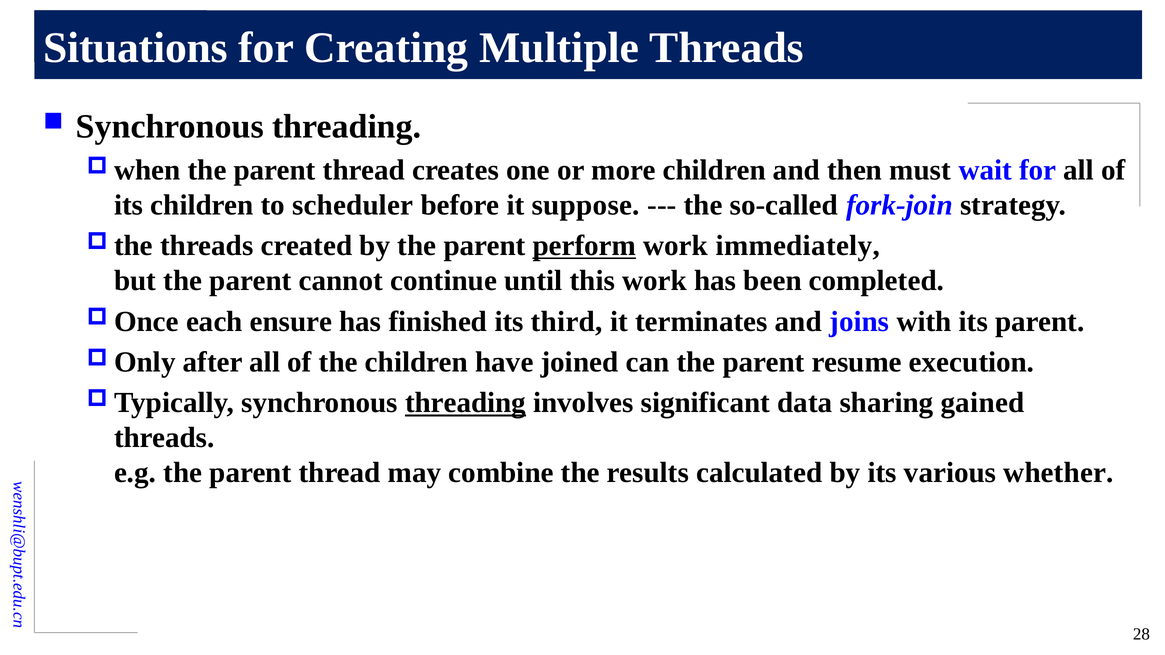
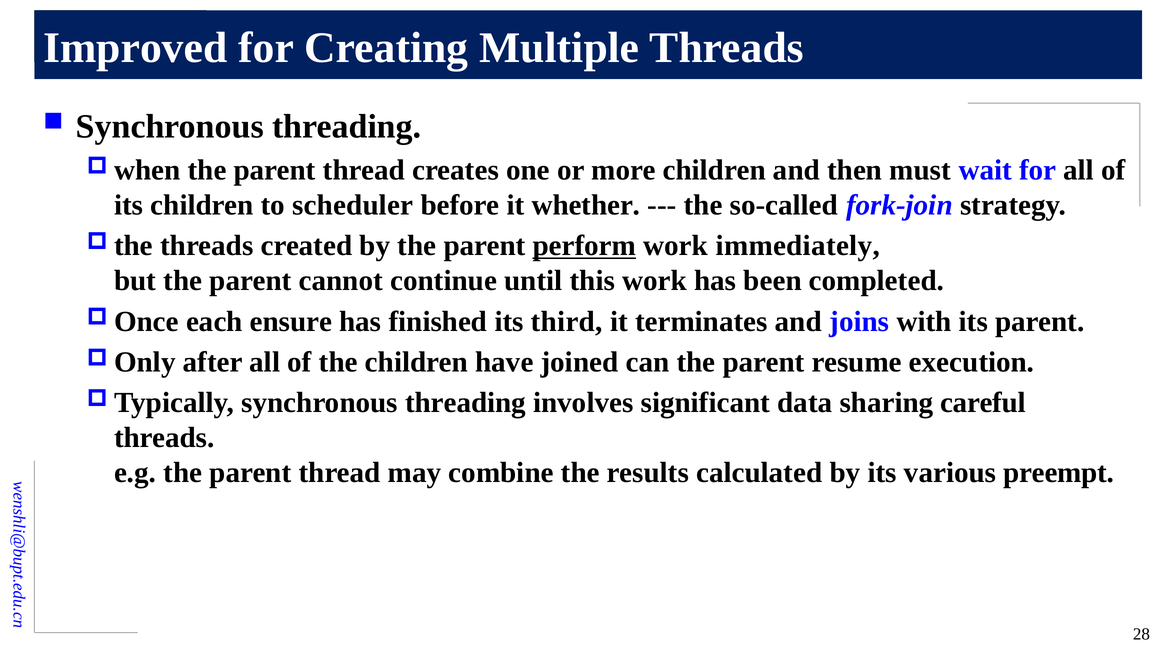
Situations: Situations -> Improved (135, 48)
suppose: suppose -> whether (586, 205)
threading underline: present -> none (465, 403)
gained: gained -> careful (983, 403)
whether: whether -> preempt (1059, 473)
